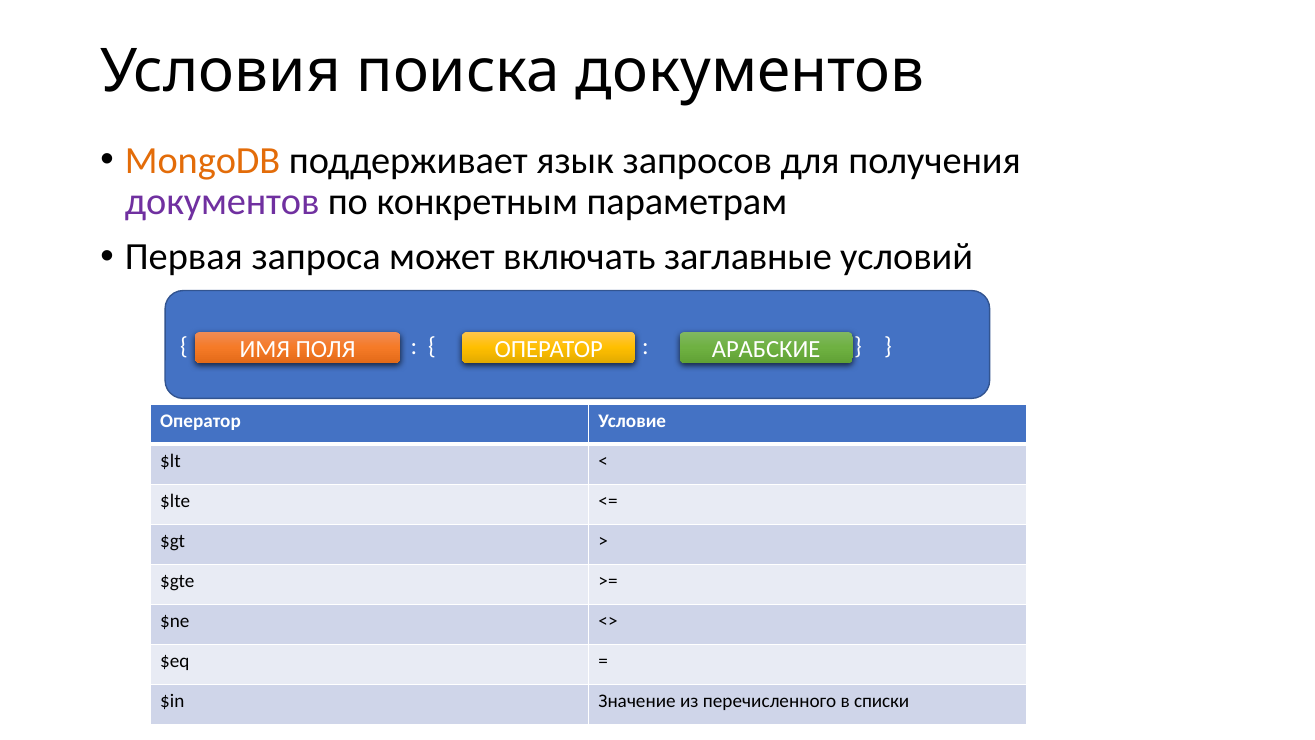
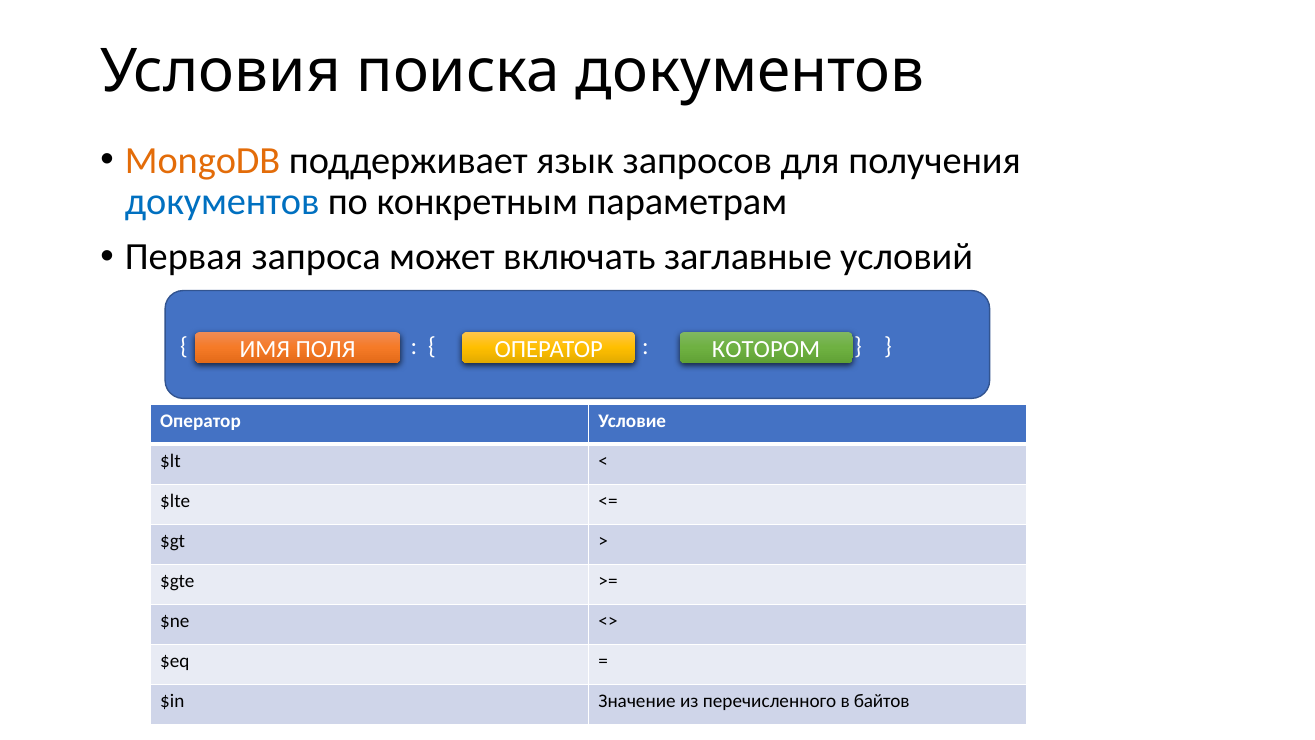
документов colour: purple -> blue (222, 202)
АРАБСКИЕ: АРАБСКИЕ -> КОТОРОМ (766, 349)
списки: списки -> байтов (882, 701)
